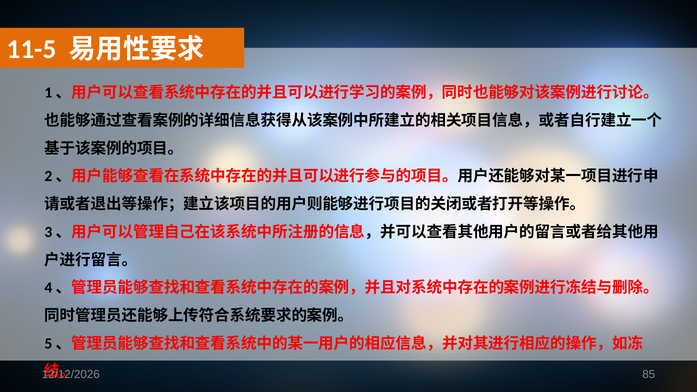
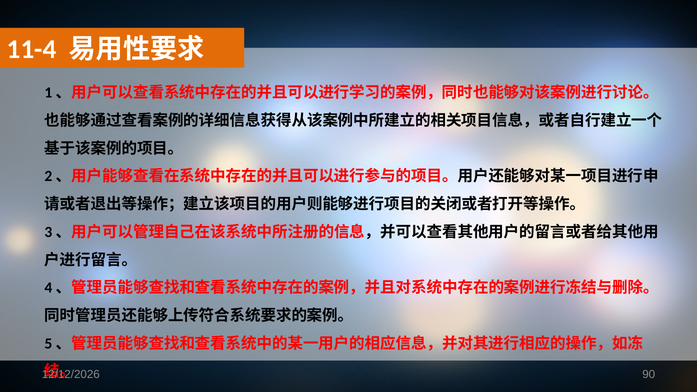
11-5: 11-5 -> 11-4 (32, 49)
85: 85 -> 90 (649, 375)
